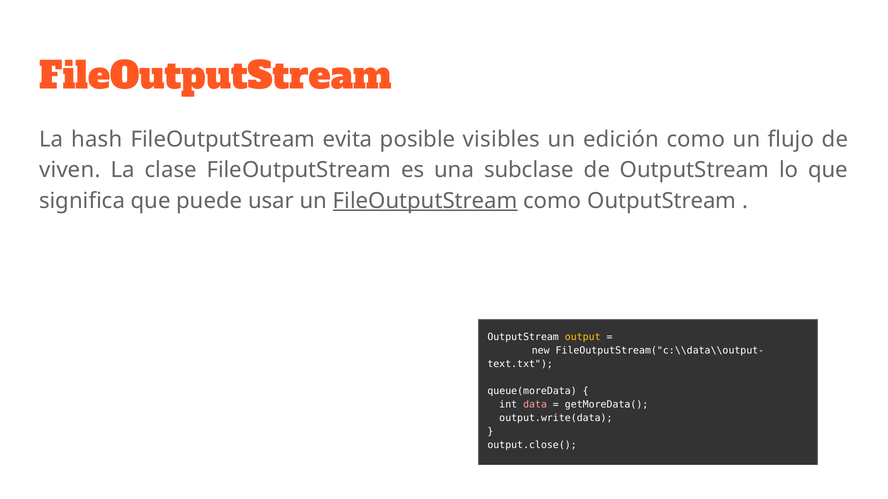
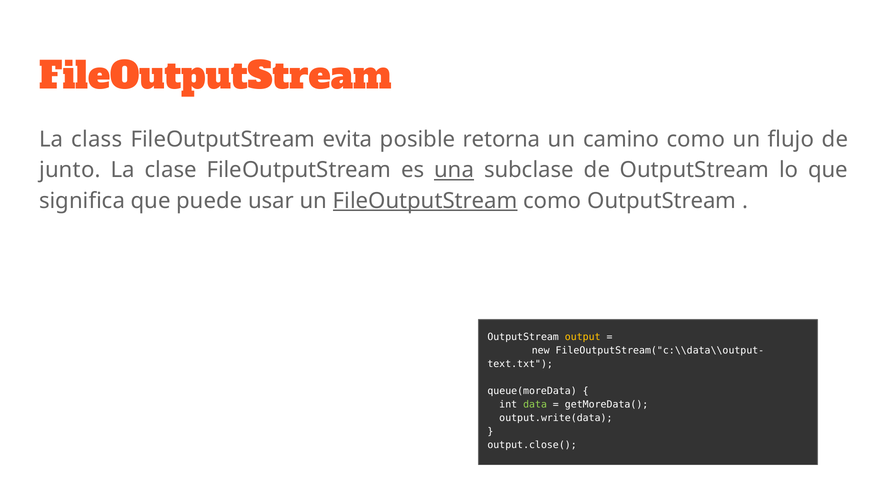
hash: hash -> class (97, 140)
visibles: visibles -> retorna (502, 140)
edición: edición -> camino (621, 140)
viven: viven -> junto (70, 170)
una underline: none -> present (454, 170)
data colour: pink -> light green (535, 405)
